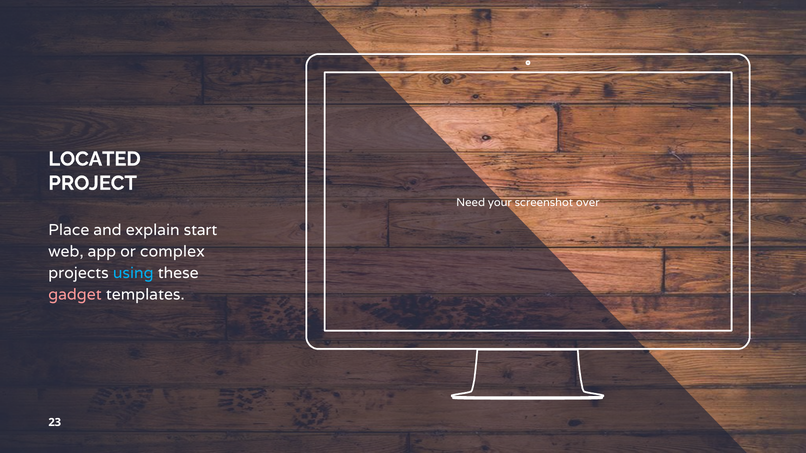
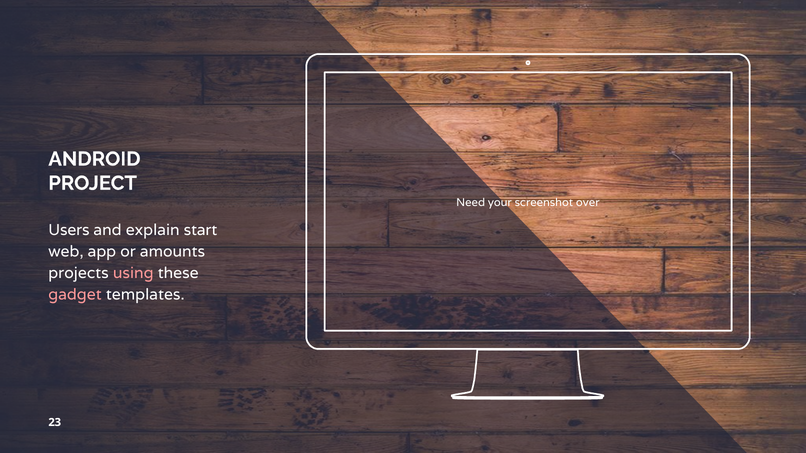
LOCATED: LOCATED -> ANDROID (94, 159)
Place: Place -> Users (69, 230)
complex: complex -> amounts (173, 252)
using colour: light blue -> pink (133, 273)
